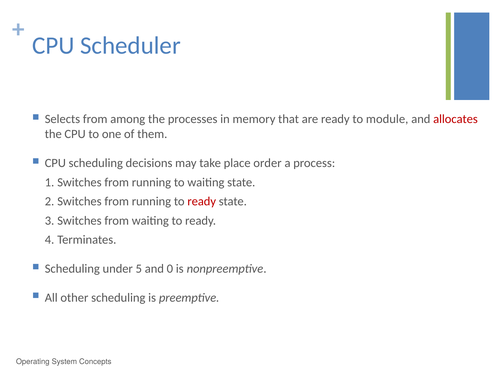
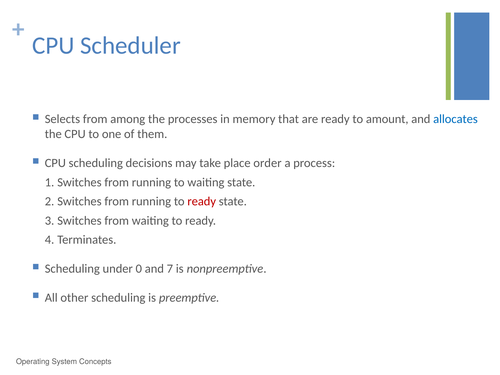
module: module -> amount (387, 119)
allocates colour: red -> blue (455, 119)
5: 5 -> 0 (139, 269)
0: 0 -> 7 (170, 269)
